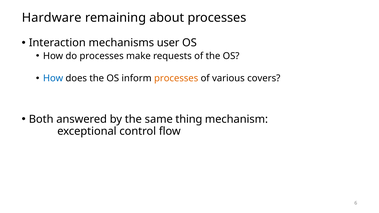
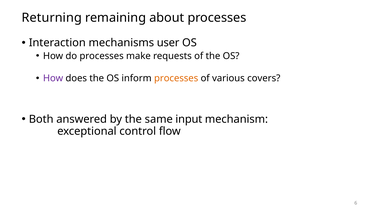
Hardware: Hardware -> Returning (52, 18)
How colour: blue -> purple (53, 78)
thing: thing -> input (189, 119)
